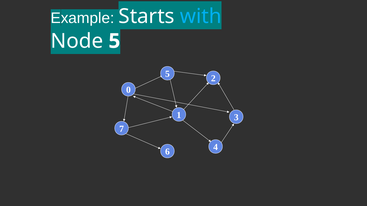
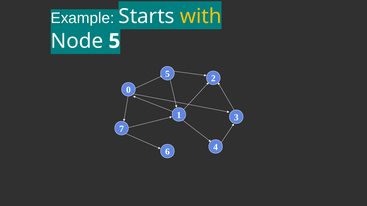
with colour: light blue -> yellow (201, 16)
